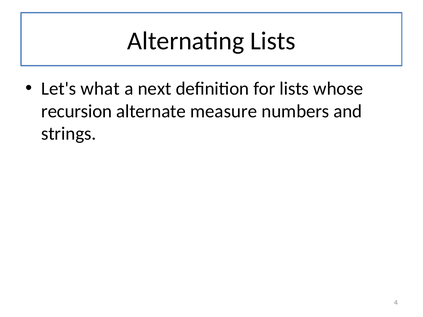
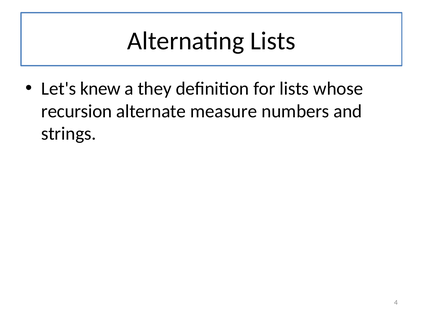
what: what -> knew (100, 89)
next: next -> they (155, 89)
